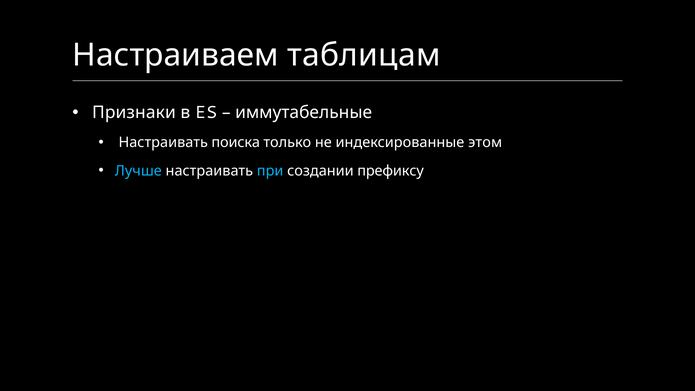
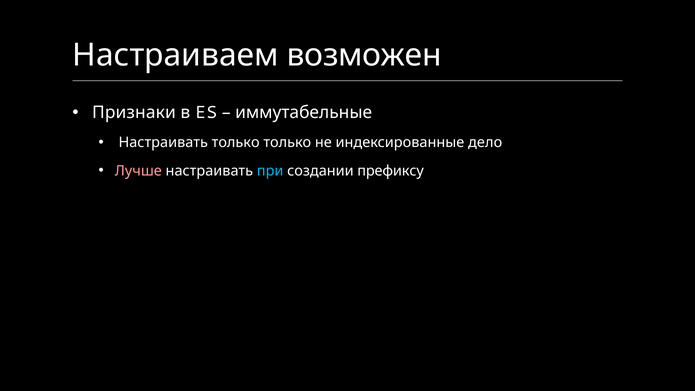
таблицам: таблицам -> возможен (364, 55)
Настраивать поиска: поиска -> только (236, 143)
этом: этом -> дело (485, 143)
Лучше colour: light blue -> pink (138, 171)
